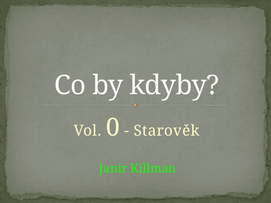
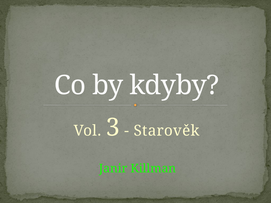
0: 0 -> 3 (113, 128)
